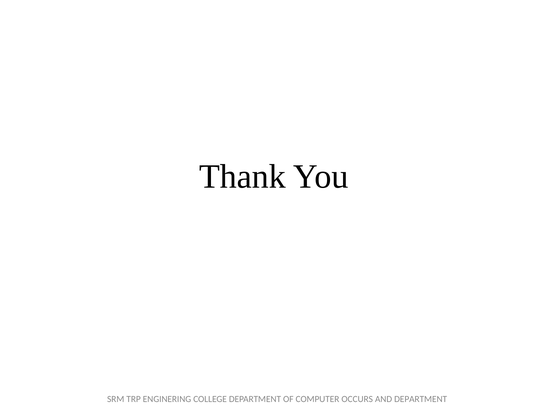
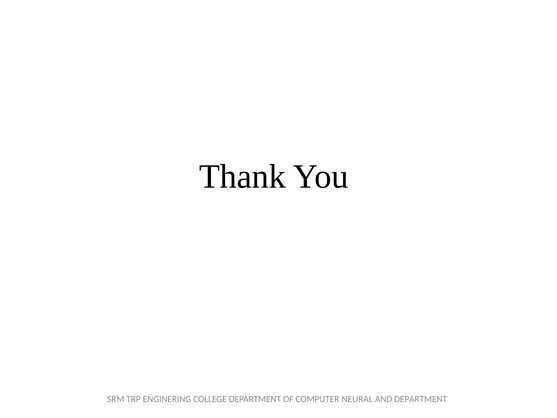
OCCURS: OCCURS -> NEURAL (357, 399)
